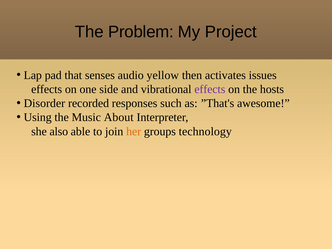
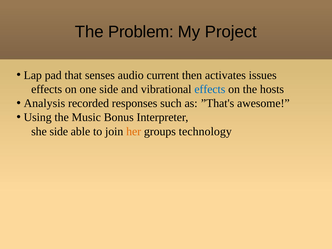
yellow: yellow -> current (163, 75)
effects colour: purple -> blue (210, 89)
Disorder: Disorder -> Analysis (44, 103)
About: About -> Bonus (119, 117)
she also: also -> side (59, 131)
